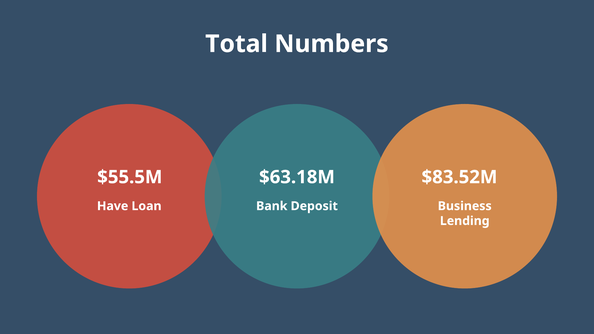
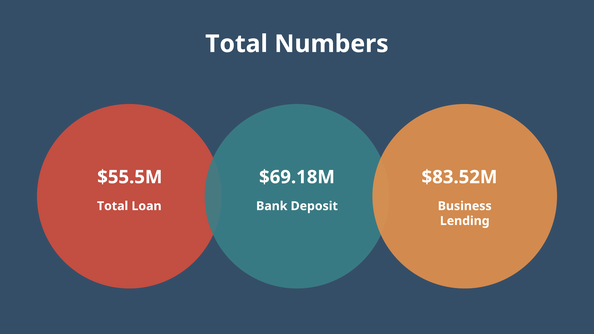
$63.18M: $63.18M -> $69.18M (297, 177)
Have: Have -> Total (113, 206)
